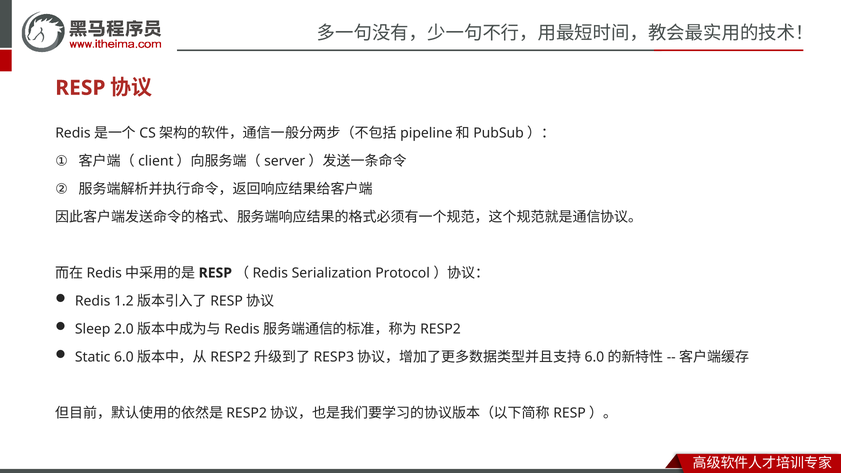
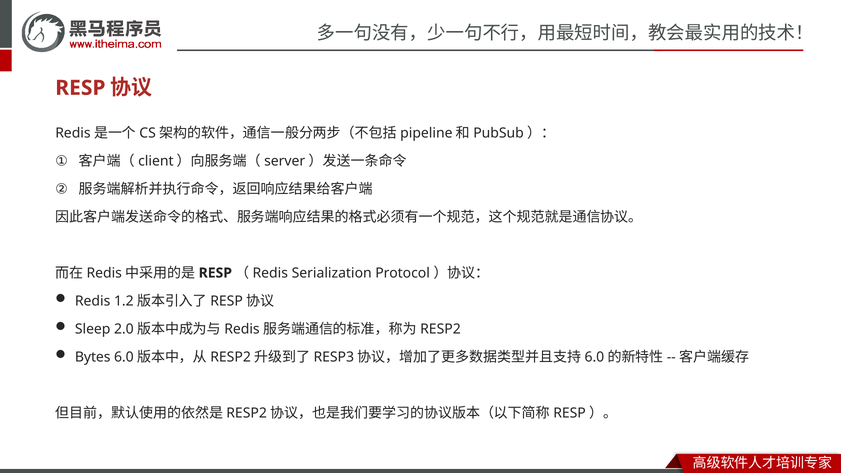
Static: Static -> Bytes (93, 357)
